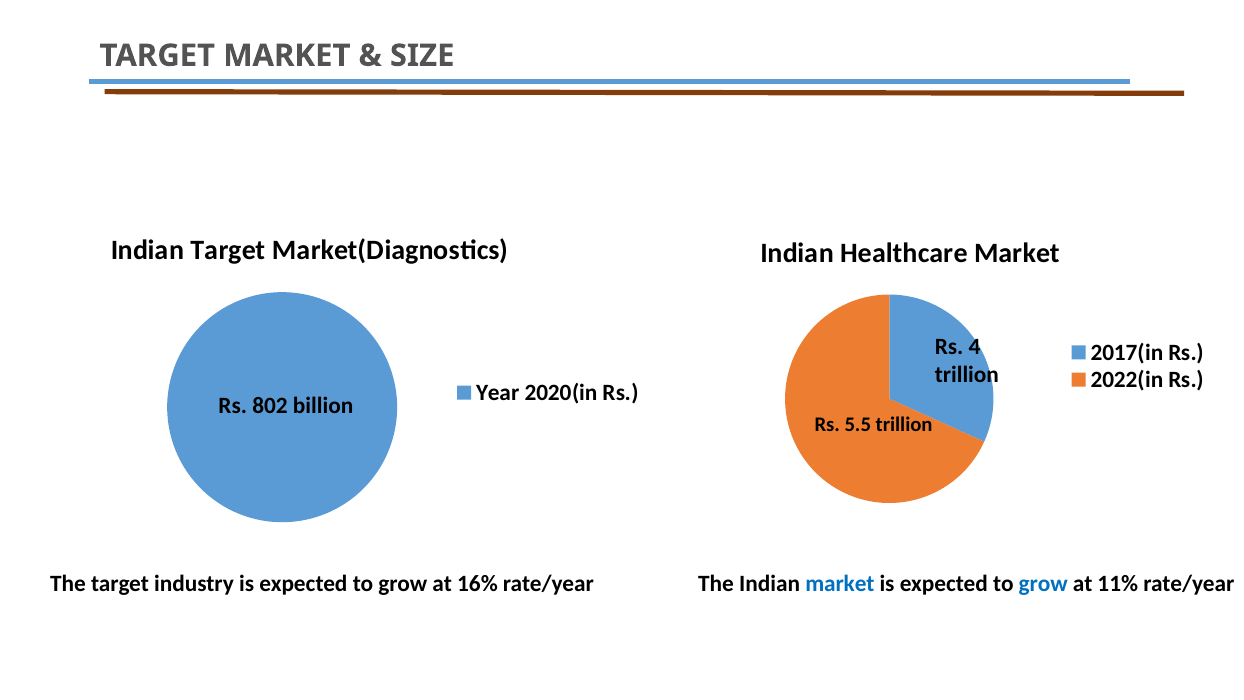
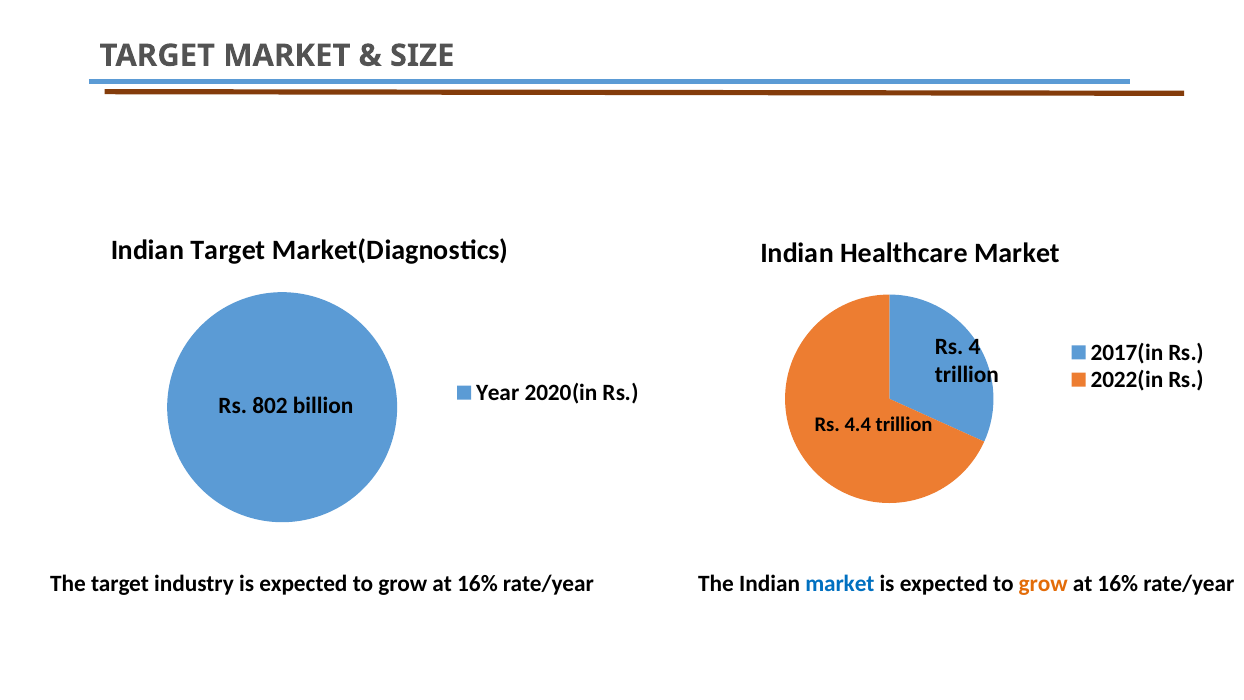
5.5: 5.5 -> 4.4 (858, 424)
grow colour: blue -> orange (1043, 584)
11%: 11% -> 16% (1118, 584)
